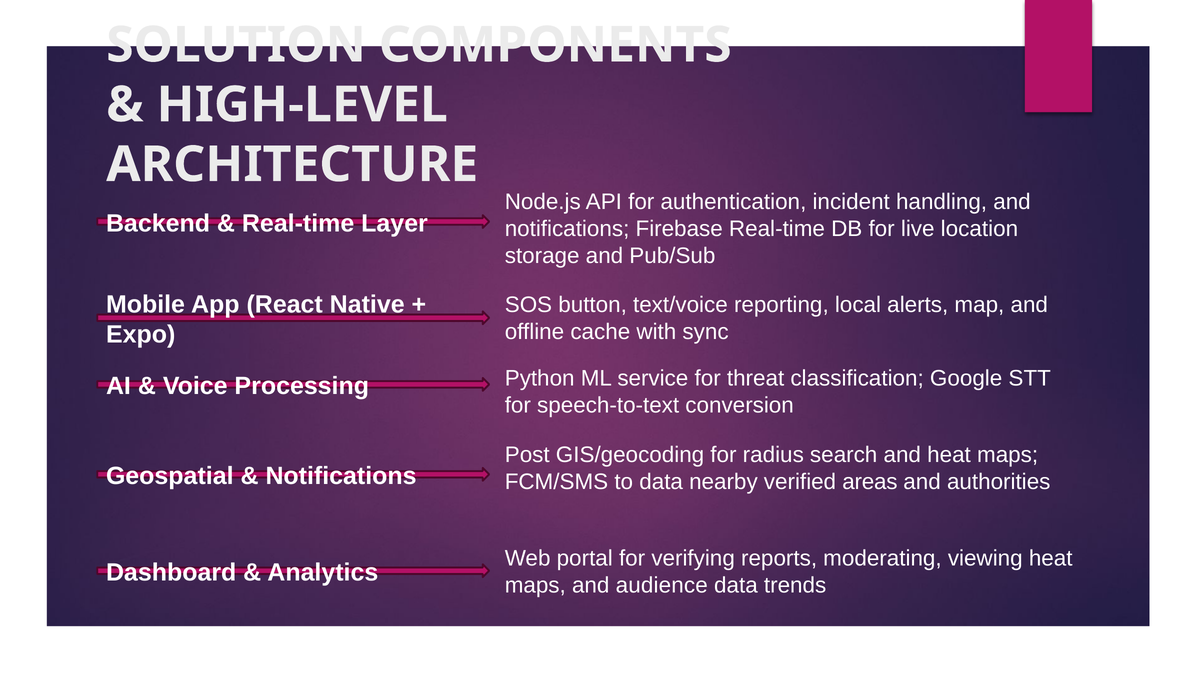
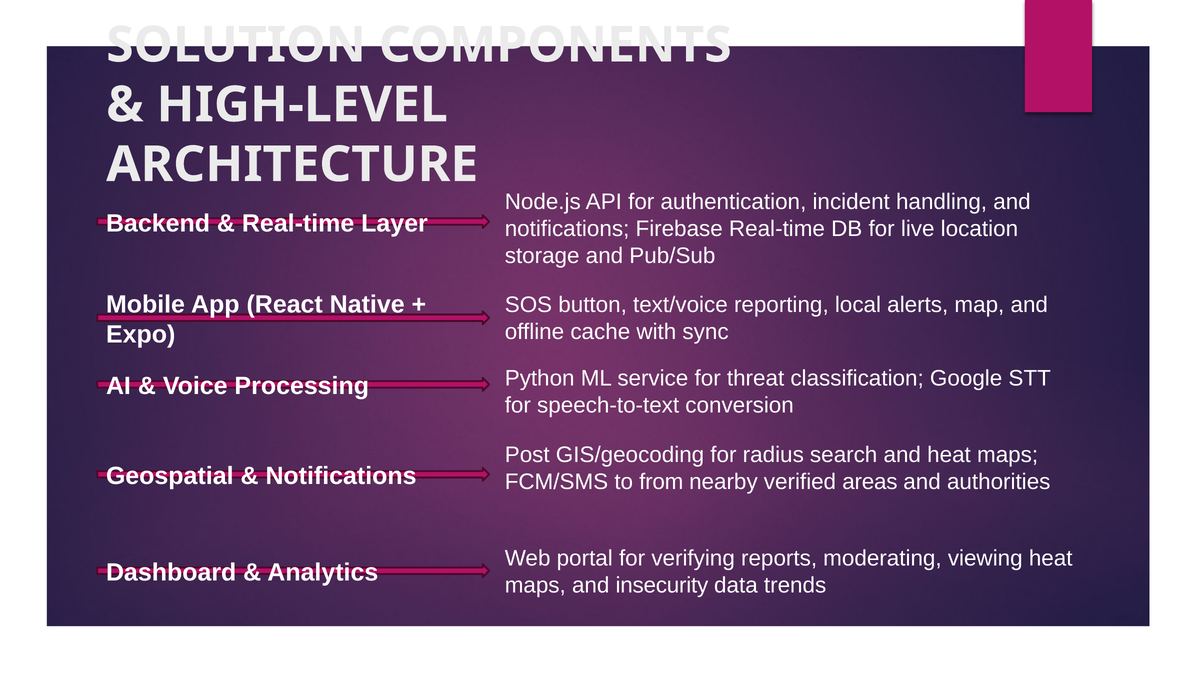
to data: data -> from (661, 482)
audience: audience -> insecurity (662, 586)
